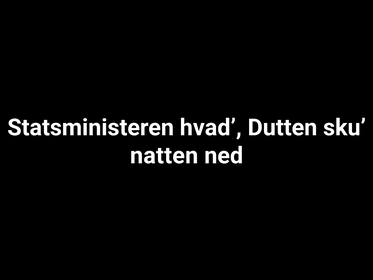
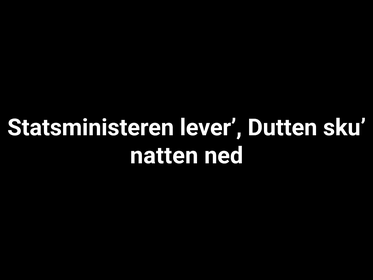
hvad: hvad -> lever (211, 127)
